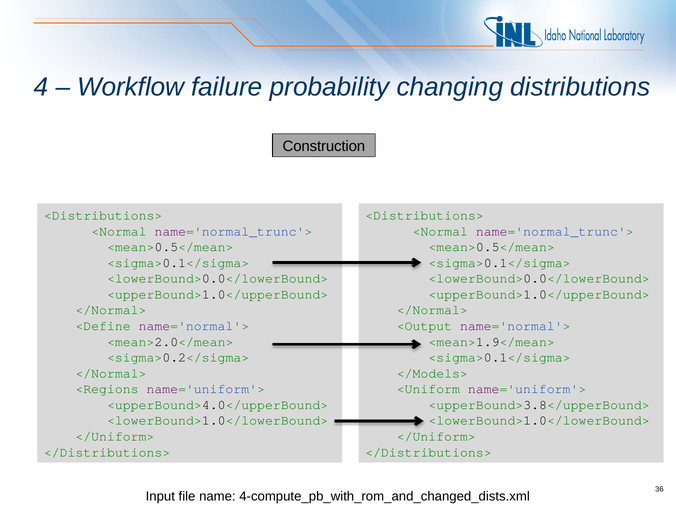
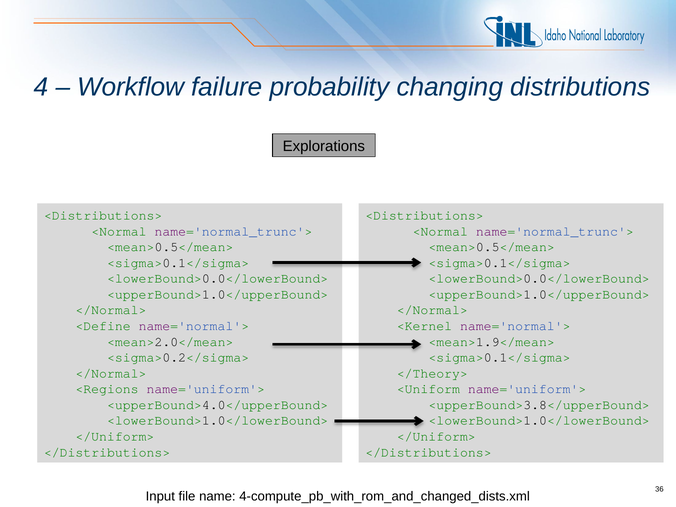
Construction: Construction -> Explorations (324, 146)
<Output: <Output -> <Kernel (424, 326)
</Models>: </Models> -> </Theory> (432, 373)
